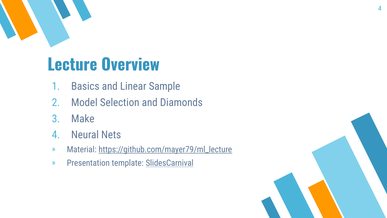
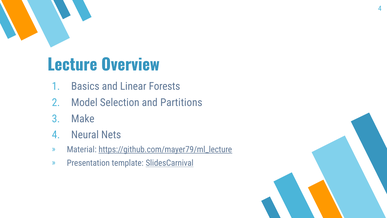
Sample: Sample -> Forests (165, 86)
Diamonds: Diamonds -> Partitions (181, 102)
